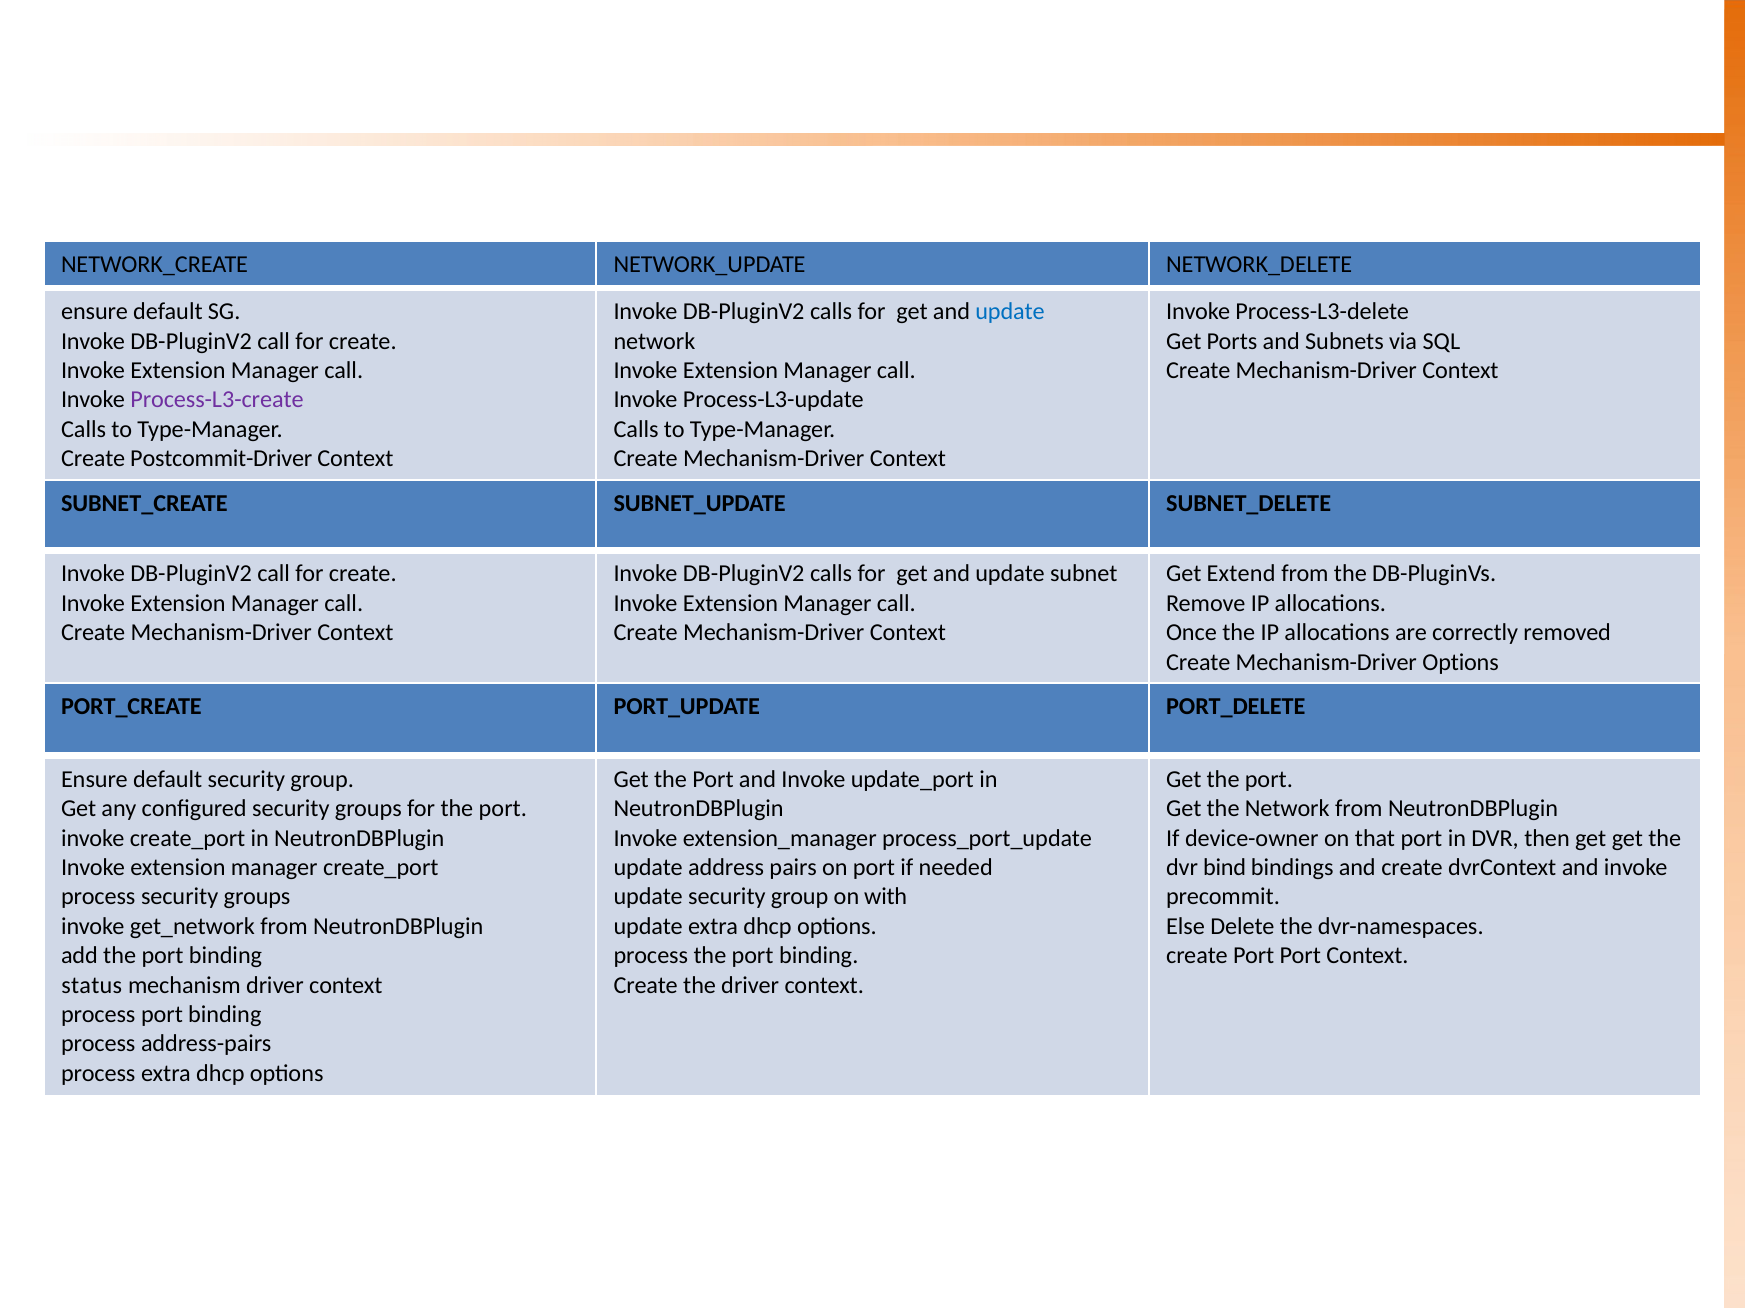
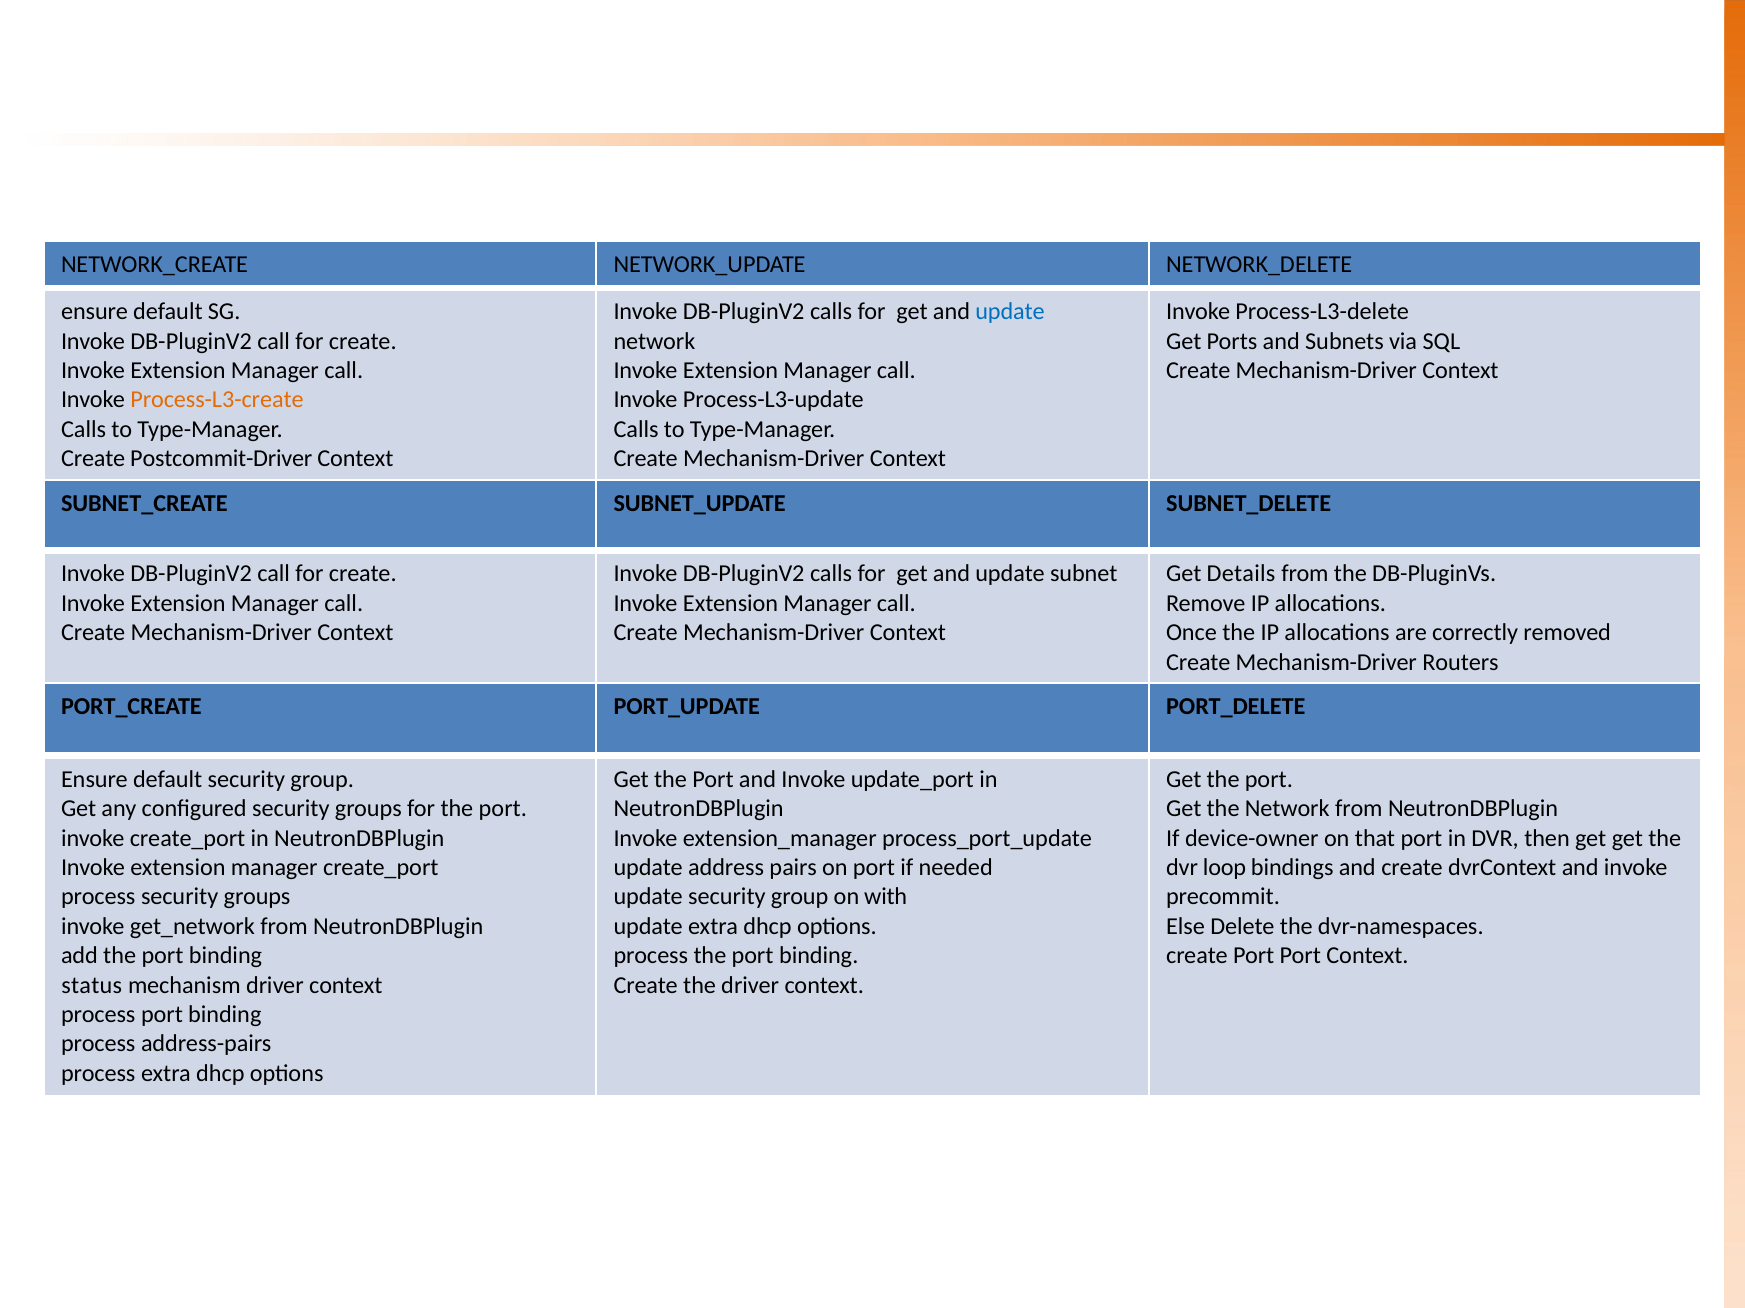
Process-L3-create colour: purple -> orange (217, 400)
Extend: Extend -> Details (1241, 574)
Mechanism-Driver Options: Options -> Routers (1461, 663)
bind: bind -> loop (1225, 868)
